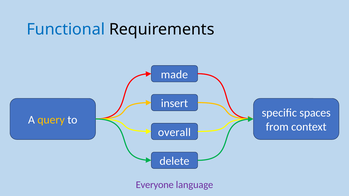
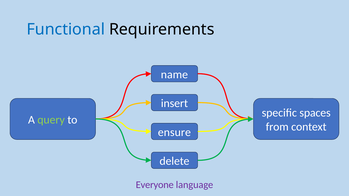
made: made -> name (174, 75)
query colour: yellow -> light green (51, 120)
overall: overall -> ensure (174, 132)
